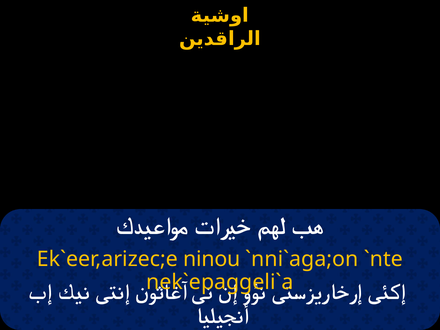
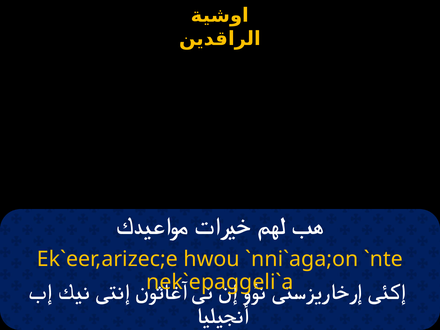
ninou: ninou -> hwou (212, 259)
